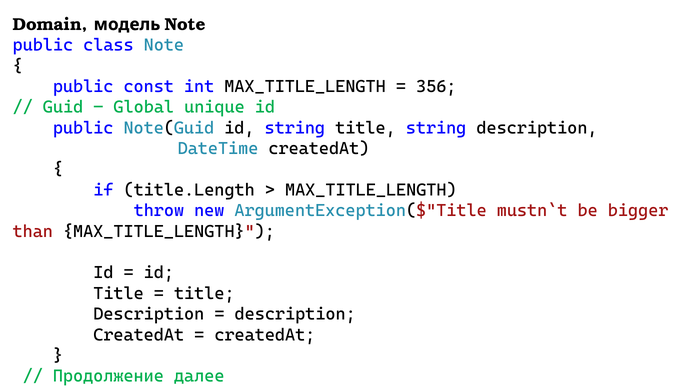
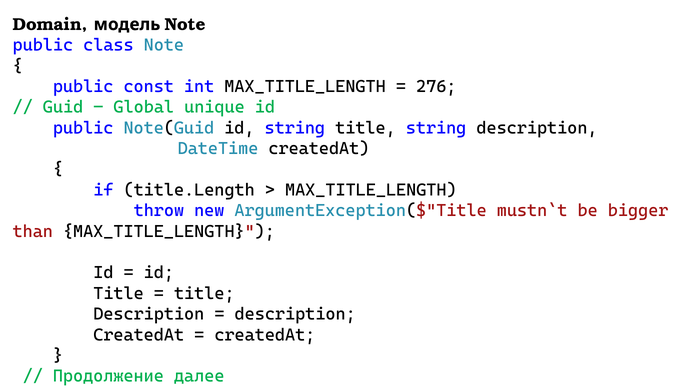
356: 356 -> 276 (436, 86)
